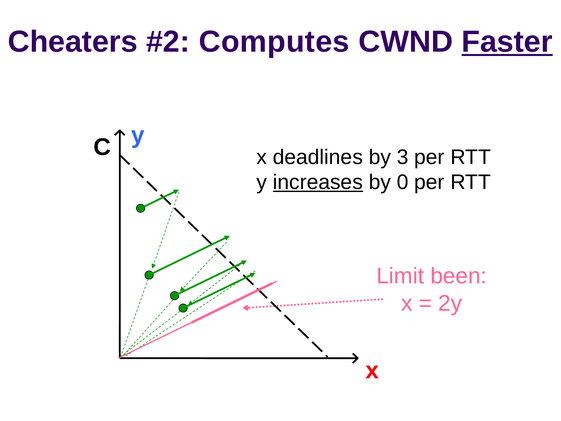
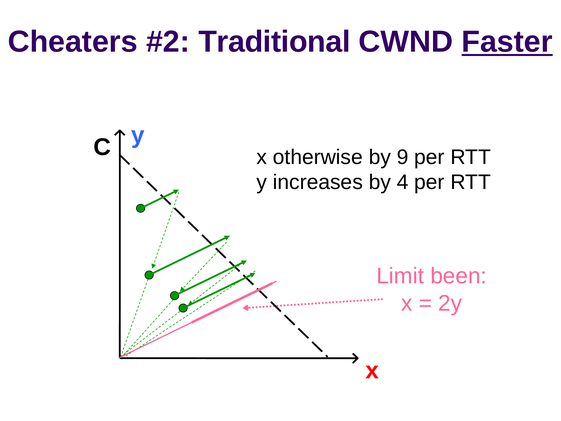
Computes: Computes -> Traditional (274, 42)
deadlines: deadlines -> otherwise (318, 157)
3: 3 -> 9 (403, 157)
increases underline: present -> none (318, 182)
0: 0 -> 4 (403, 182)
